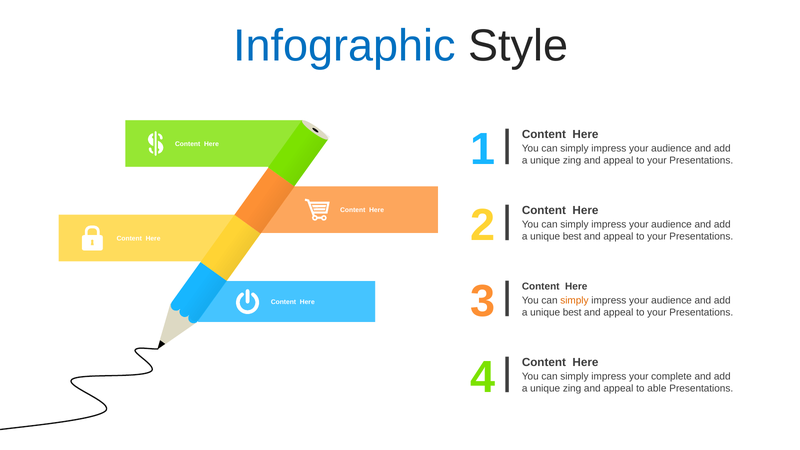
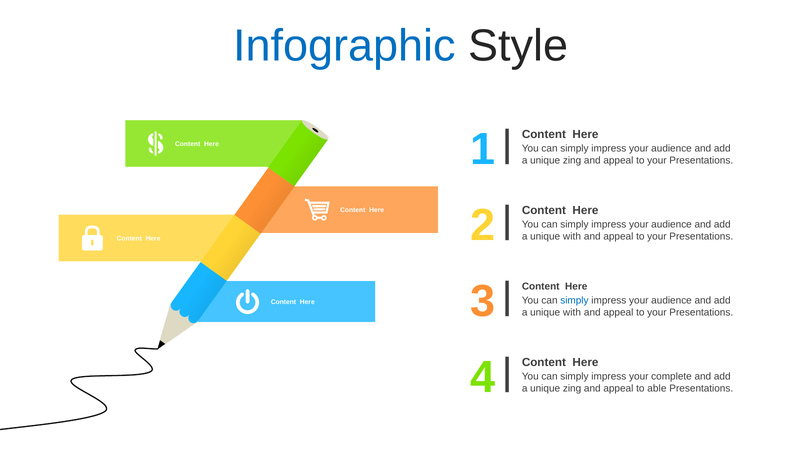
best: best -> with (572, 237)
simply colour: orange -> blue (574, 301)
best: best -> with (572, 313)
